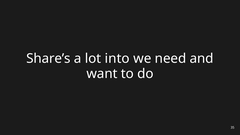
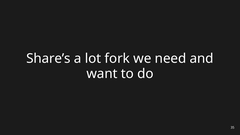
into: into -> fork (117, 59)
